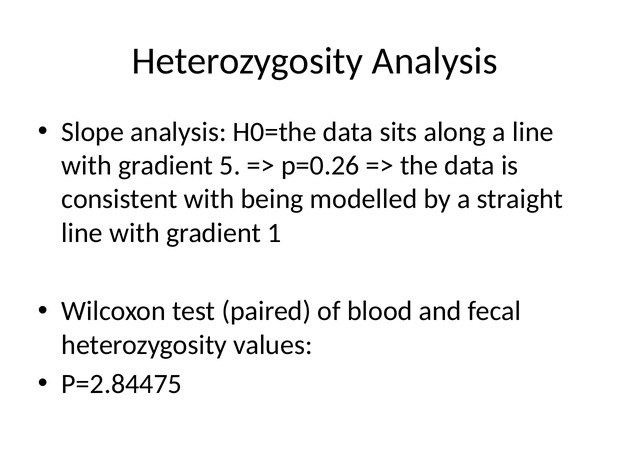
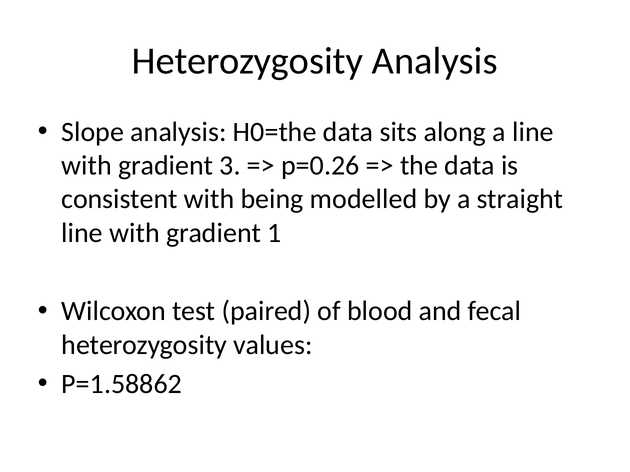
5: 5 -> 3 (230, 166)
P=2.84475: P=2.84475 -> P=1.58862 (122, 384)
